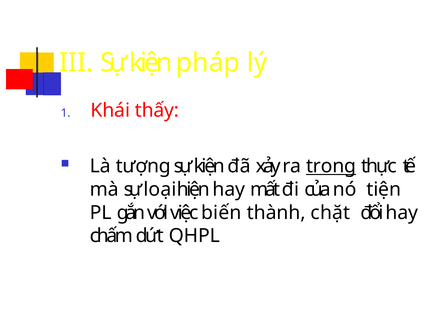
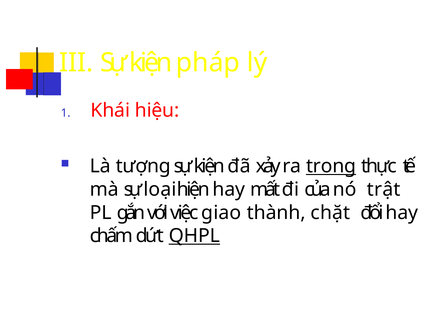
thấy: thấy -> hiệu (157, 111)
tiện: tiện -> trật (384, 189)
biến: biến -> giao (221, 213)
QHPL underline: none -> present (194, 236)
